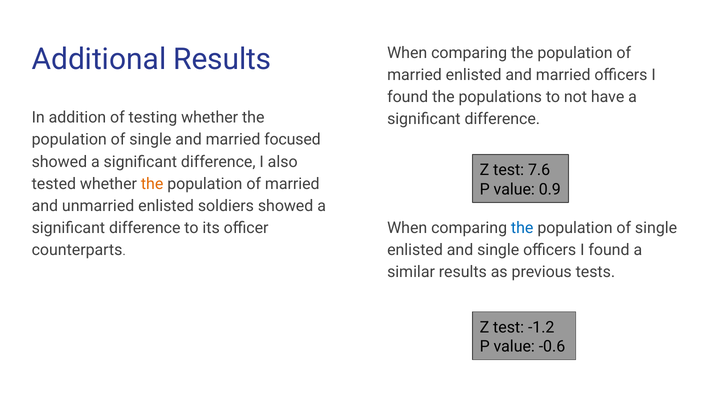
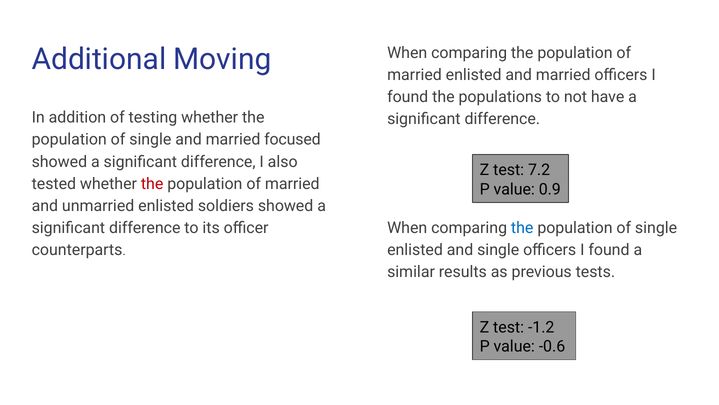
Additional Results: Results -> Moving (222, 59)
7.6: 7.6 -> 7.2 (539, 170)
the colour: orange -> red (152, 184)
